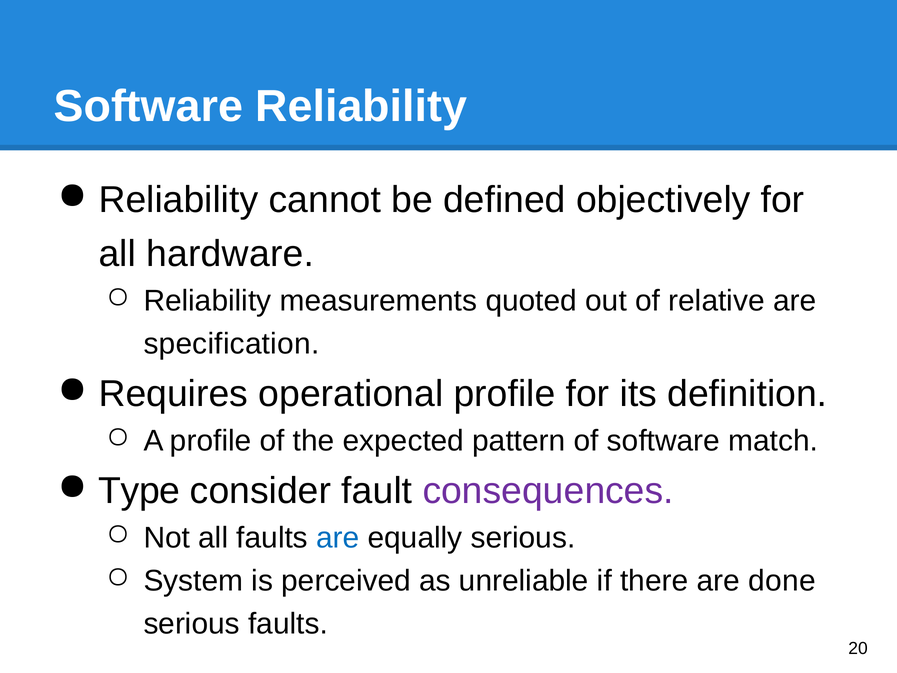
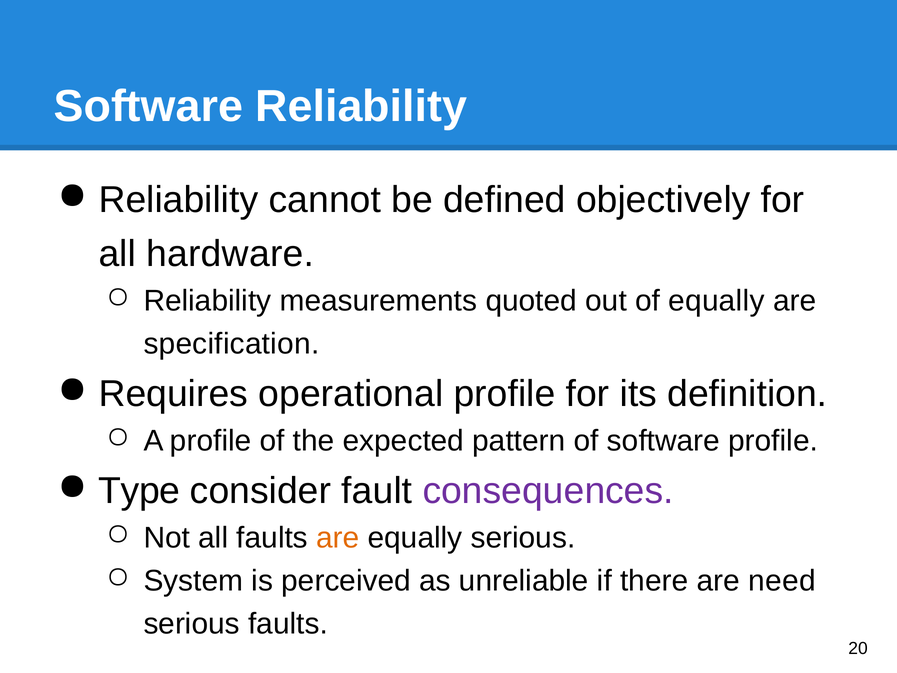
of relative: relative -> equally (716, 301)
software match: match -> profile (773, 441)
are colour: blue -> orange (338, 538)
done: done -> need (782, 581)
